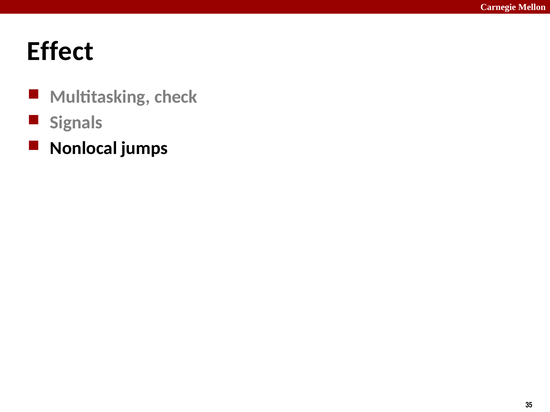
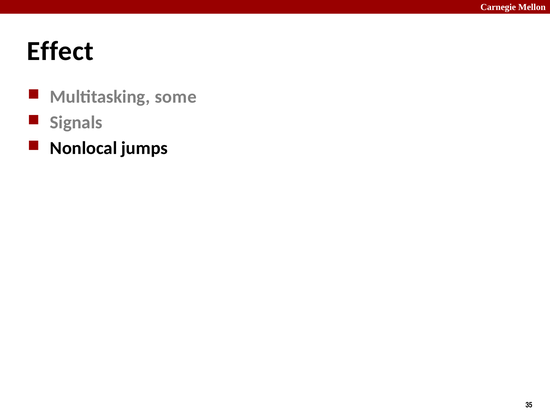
check: check -> some (176, 97)
